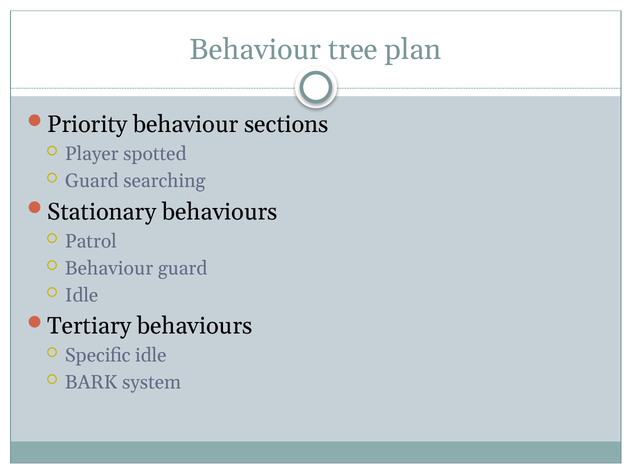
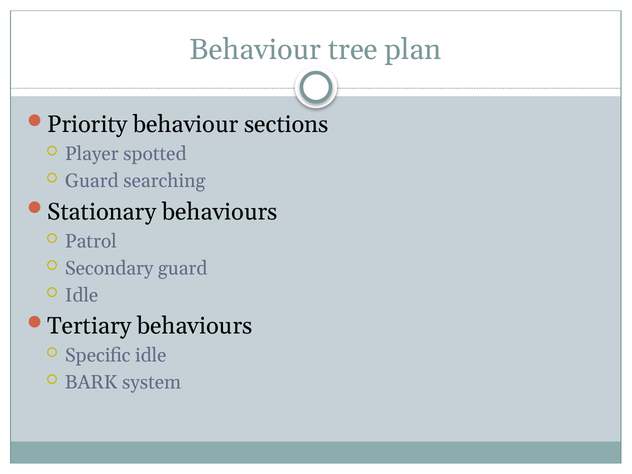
Behaviour: Behaviour -> Secondary (109, 268)
